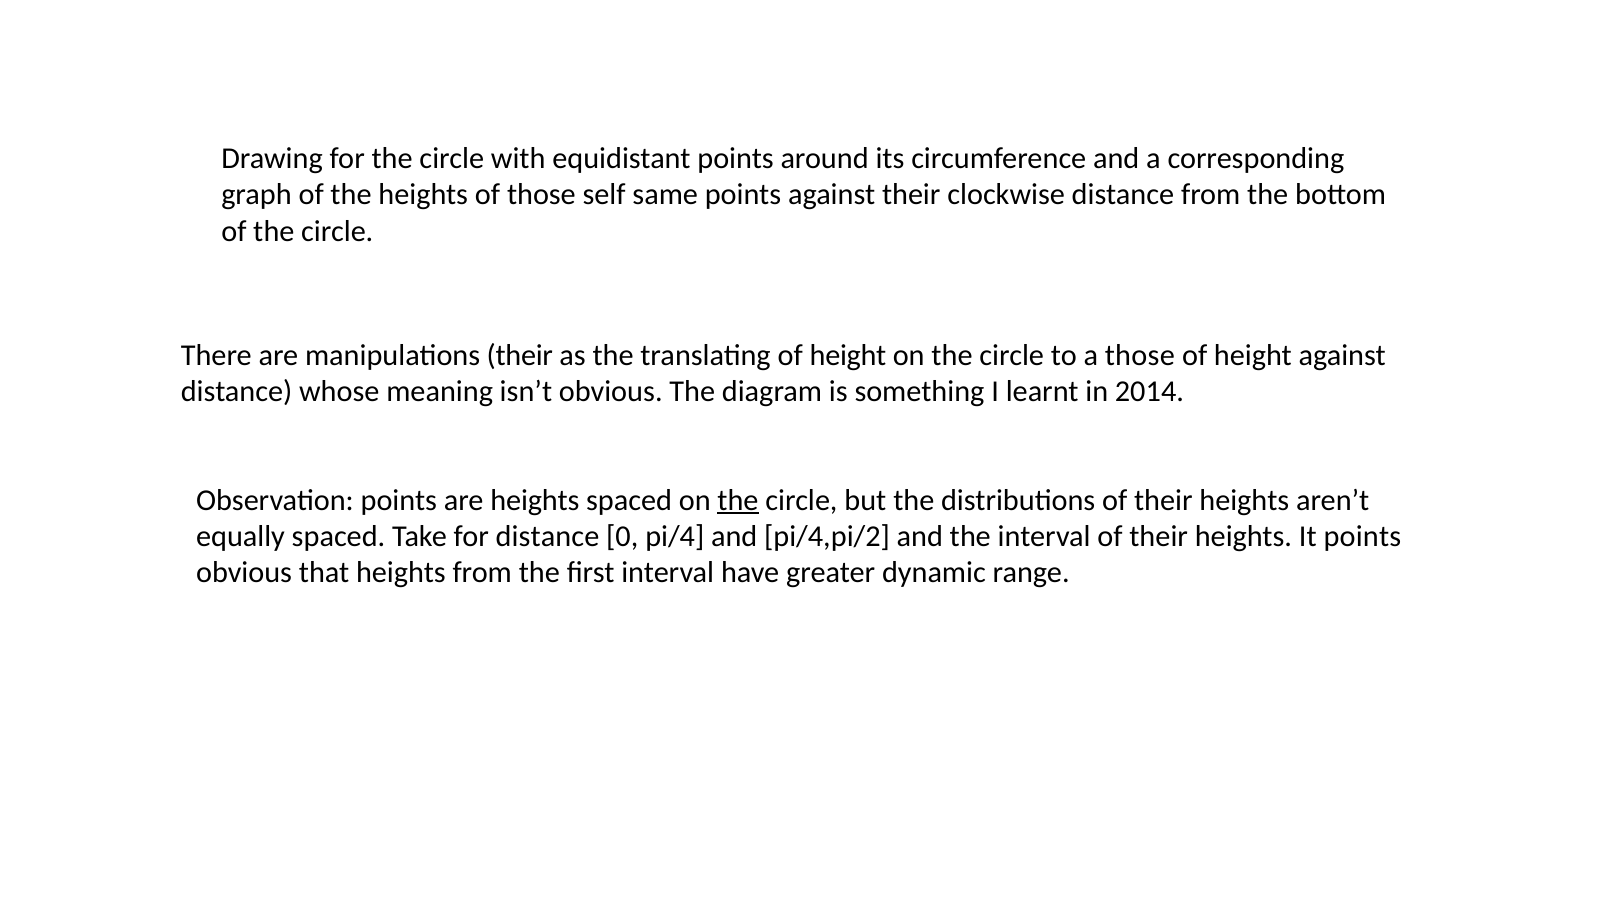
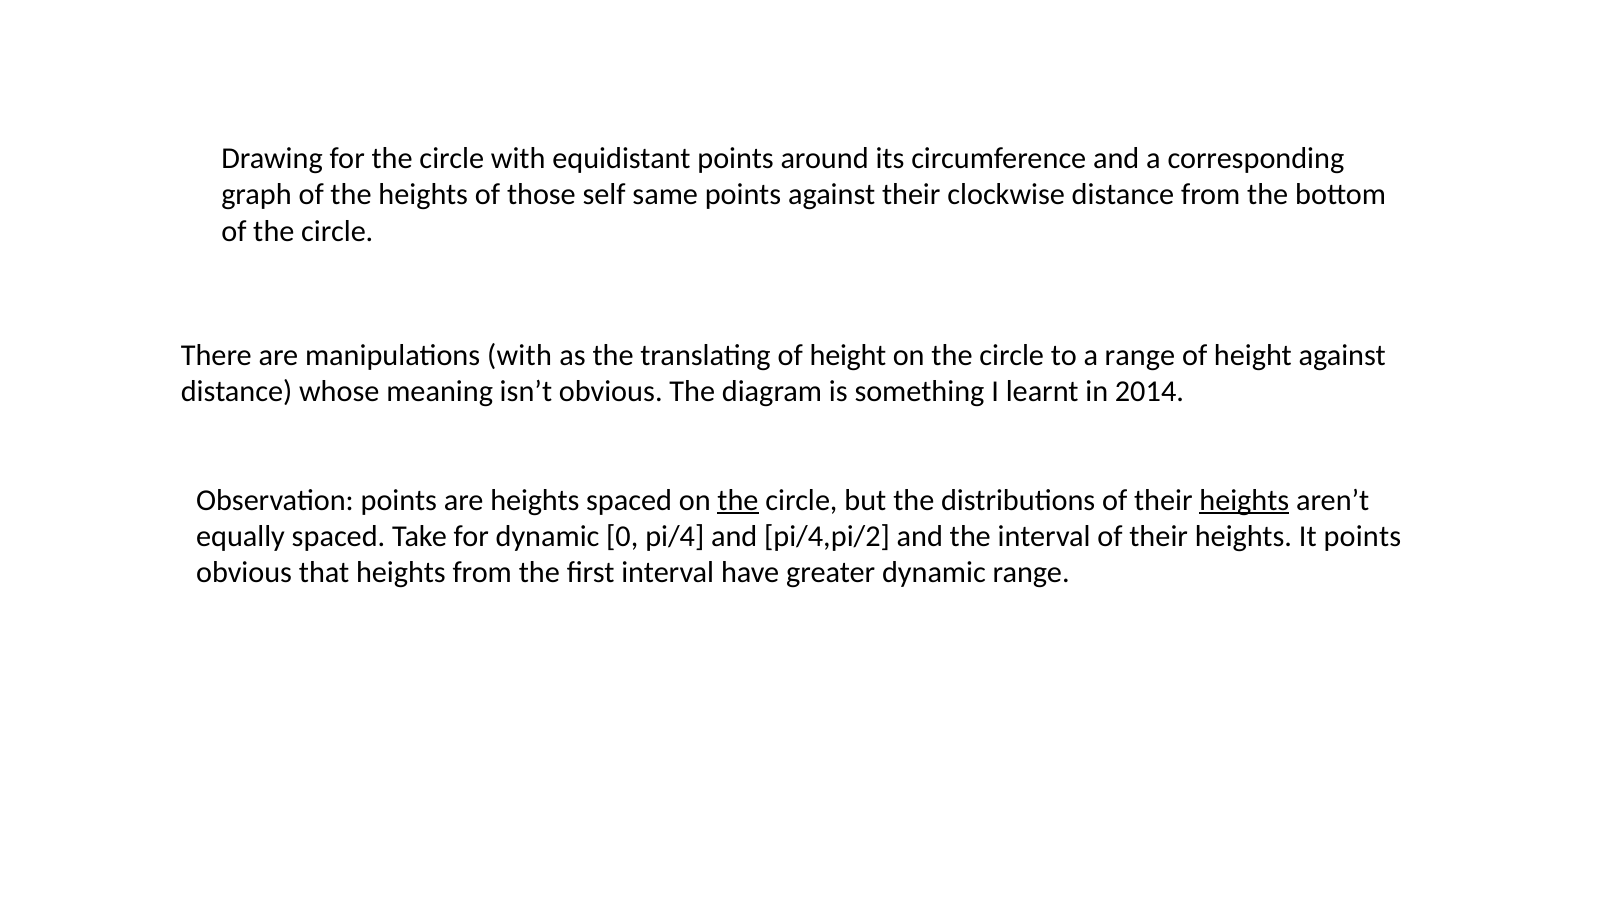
manipulations their: their -> with (520, 356)
a those: those -> range (1140, 356)
heights underline: none -> present (1244, 501)
for distance: distance -> dynamic (548, 537)
